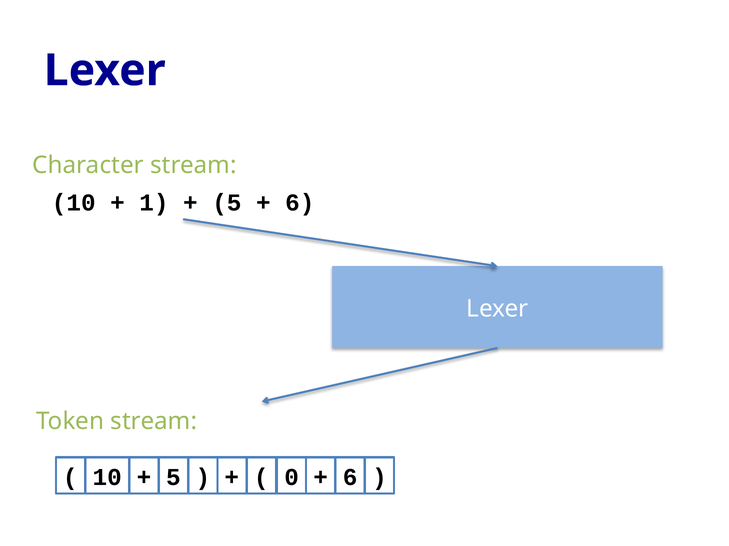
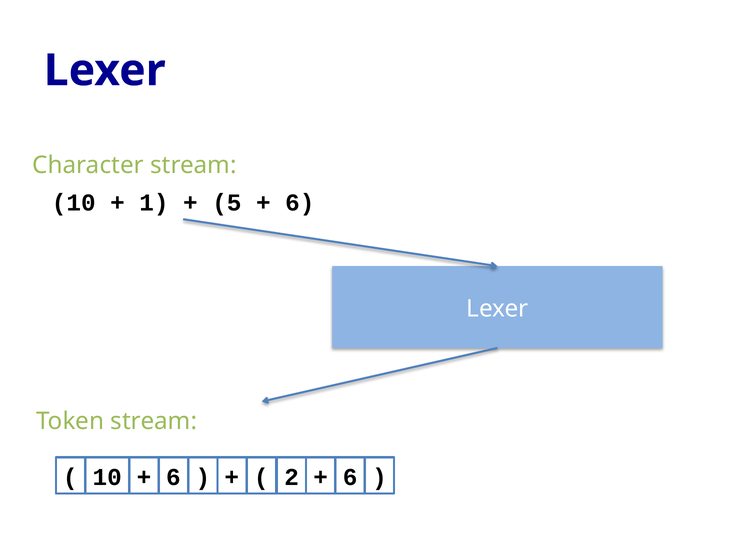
5: 5 -> 6 (173, 478)
0: 0 -> 2 (292, 478)
